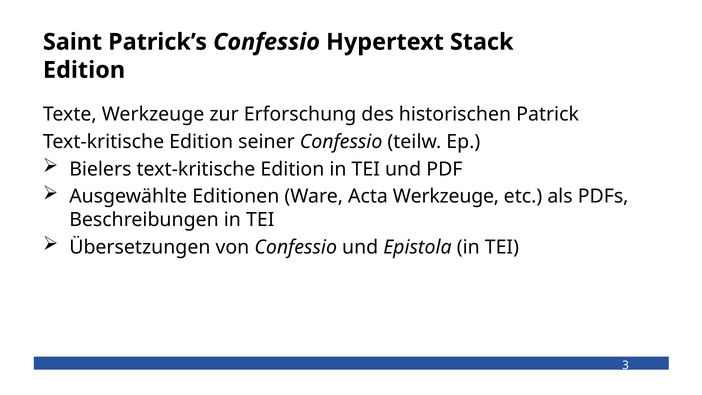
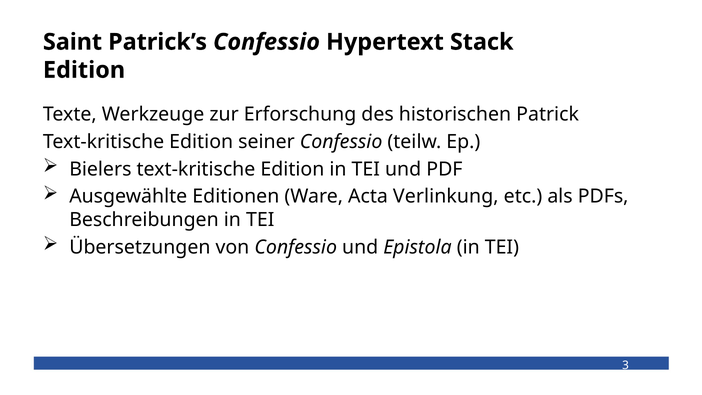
Acta Werkzeuge: Werkzeuge -> Verlinkung (446, 196)
